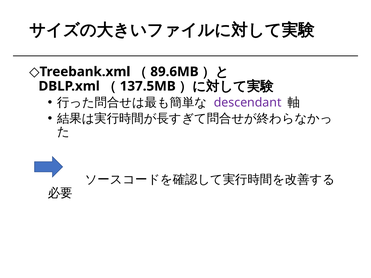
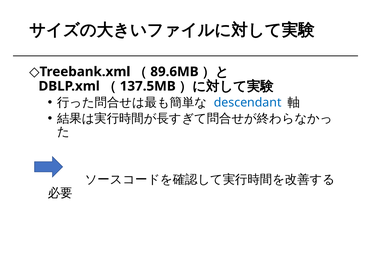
descendant colour: purple -> blue (248, 103)
